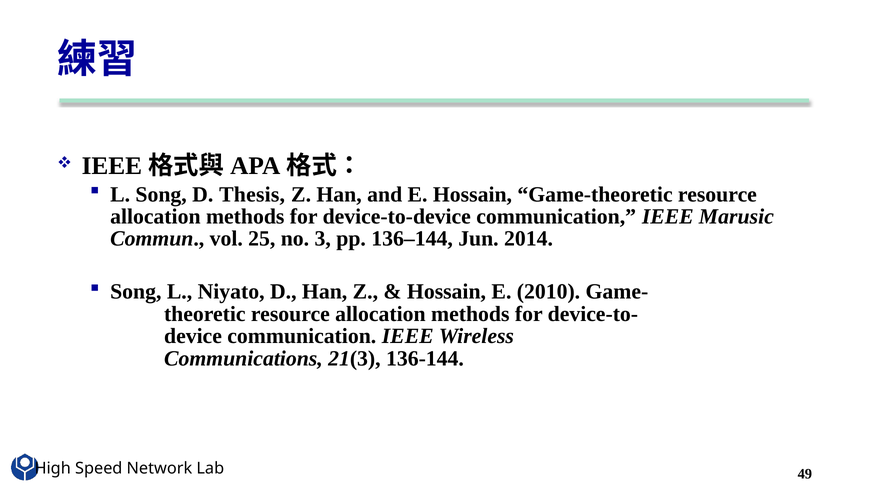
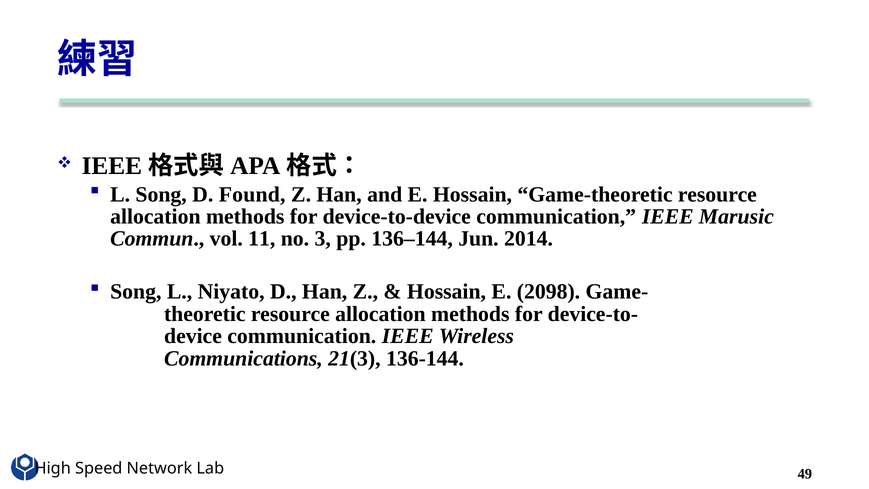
Thesis: Thesis -> Found (252, 194)
25: 25 -> 11 (262, 239)
2010: 2010 -> 2098 (549, 292)
